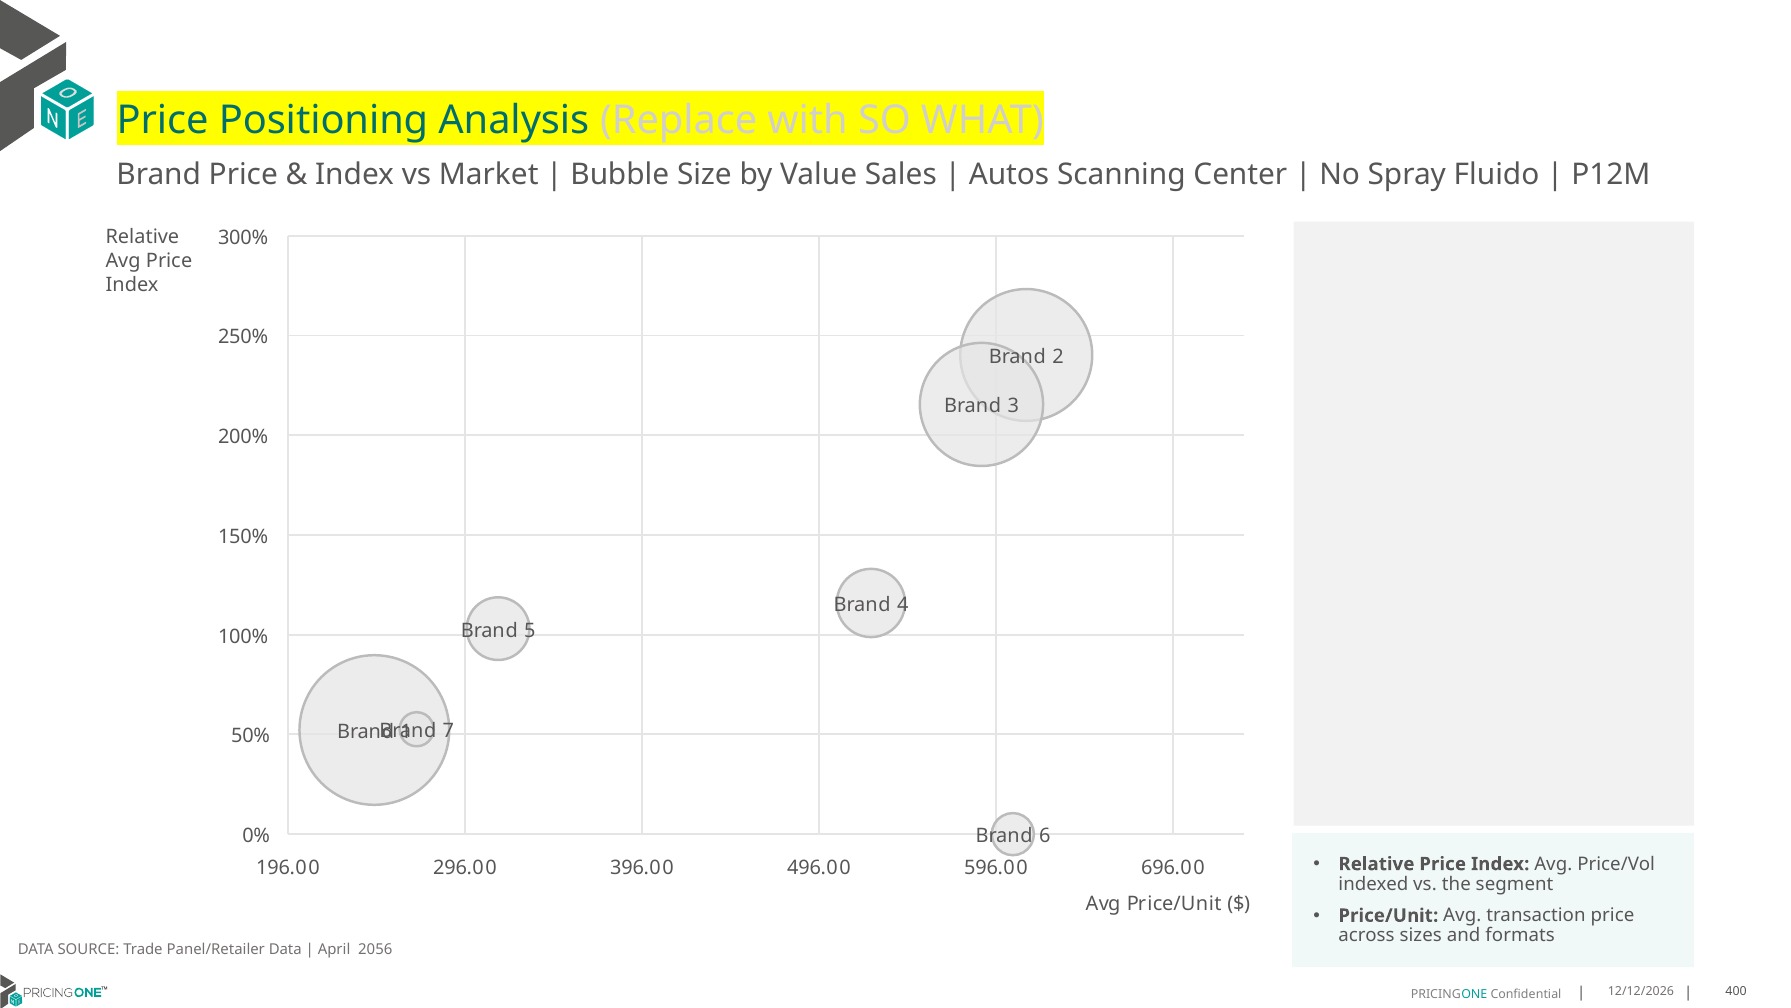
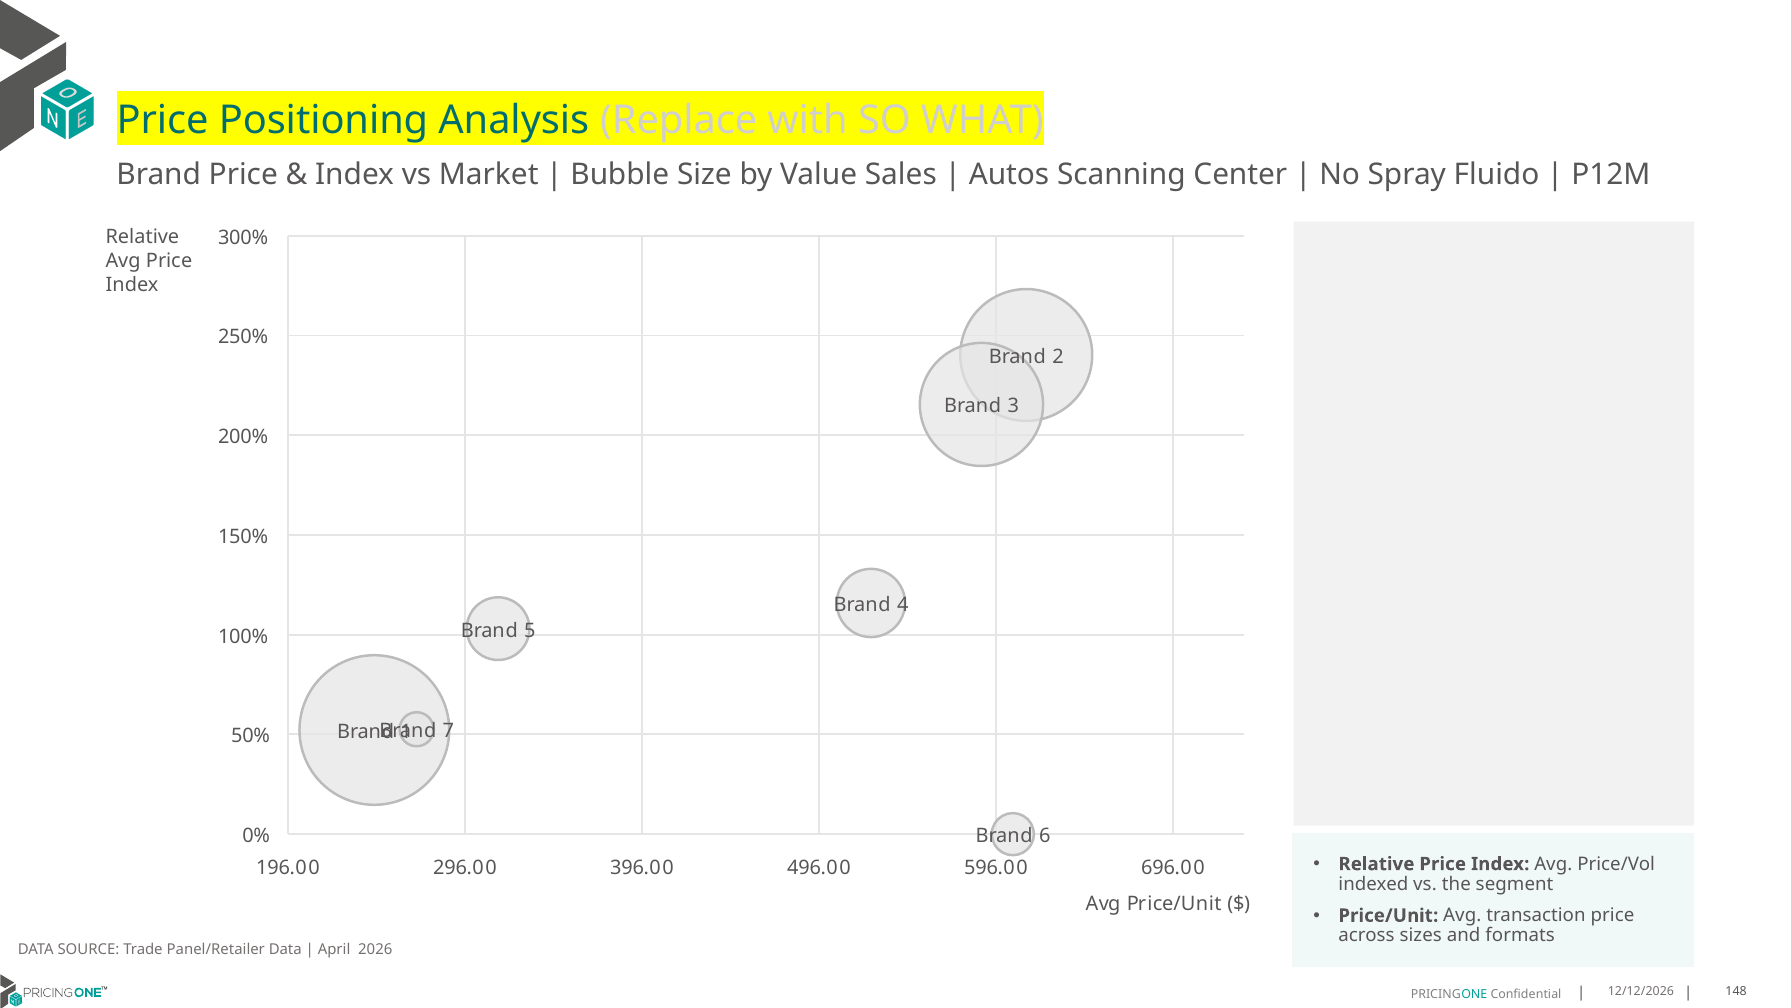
2056: 2056 -> 2026 (375, 949)
400: 400 -> 148 (1736, 991)
